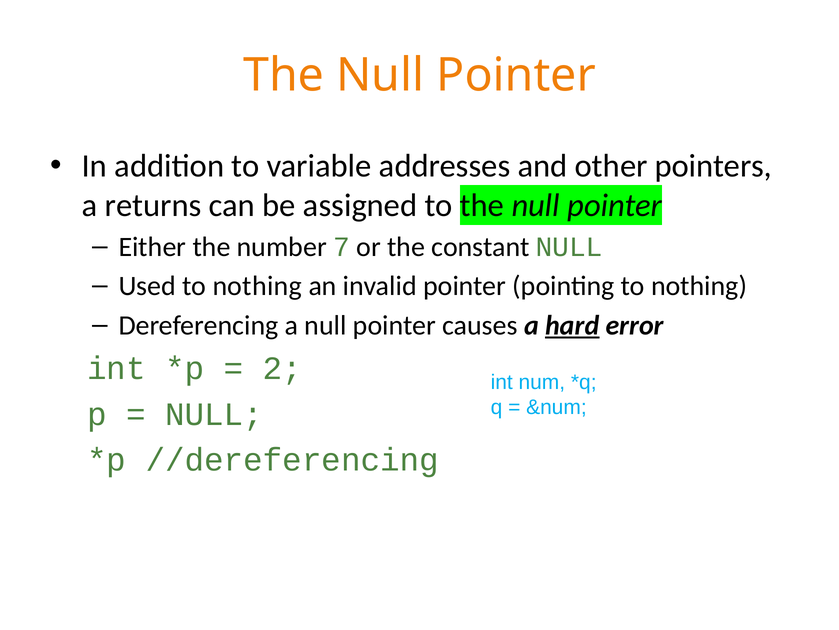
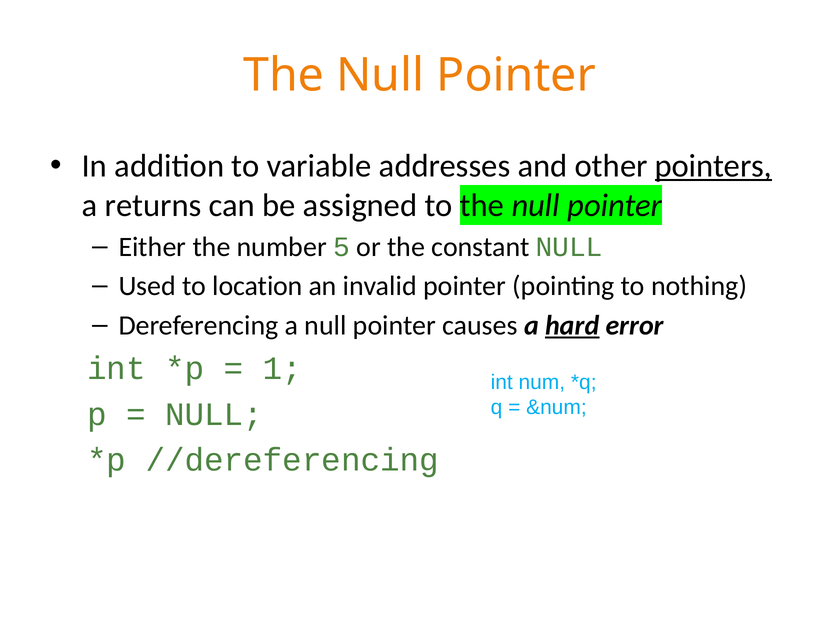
pointers underline: none -> present (713, 166)
7: 7 -> 5 (342, 247)
Used to nothing: nothing -> location (257, 286)
2: 2 -> 1 (282, 368)
